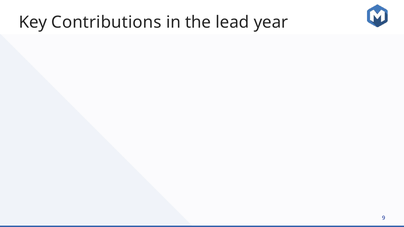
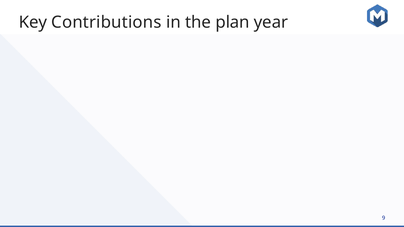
lead: lead -> plan (233, 22)
